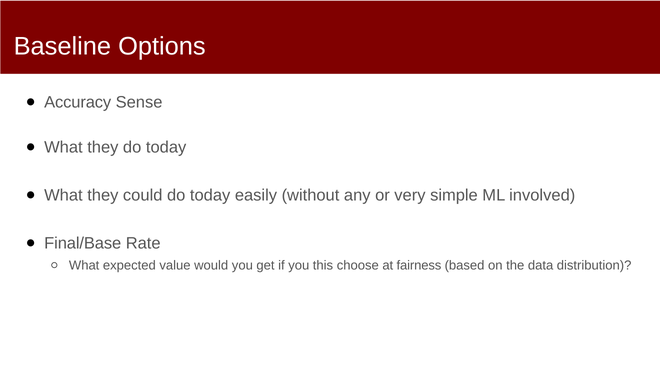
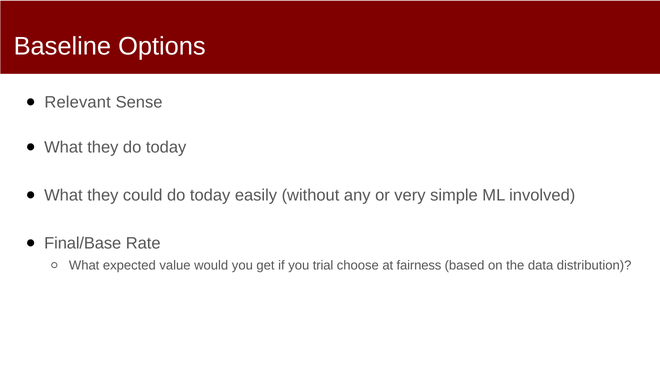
Accuracy: Accuracy -> Relevant (78, 102)
this: this -> trial (323, 266)
